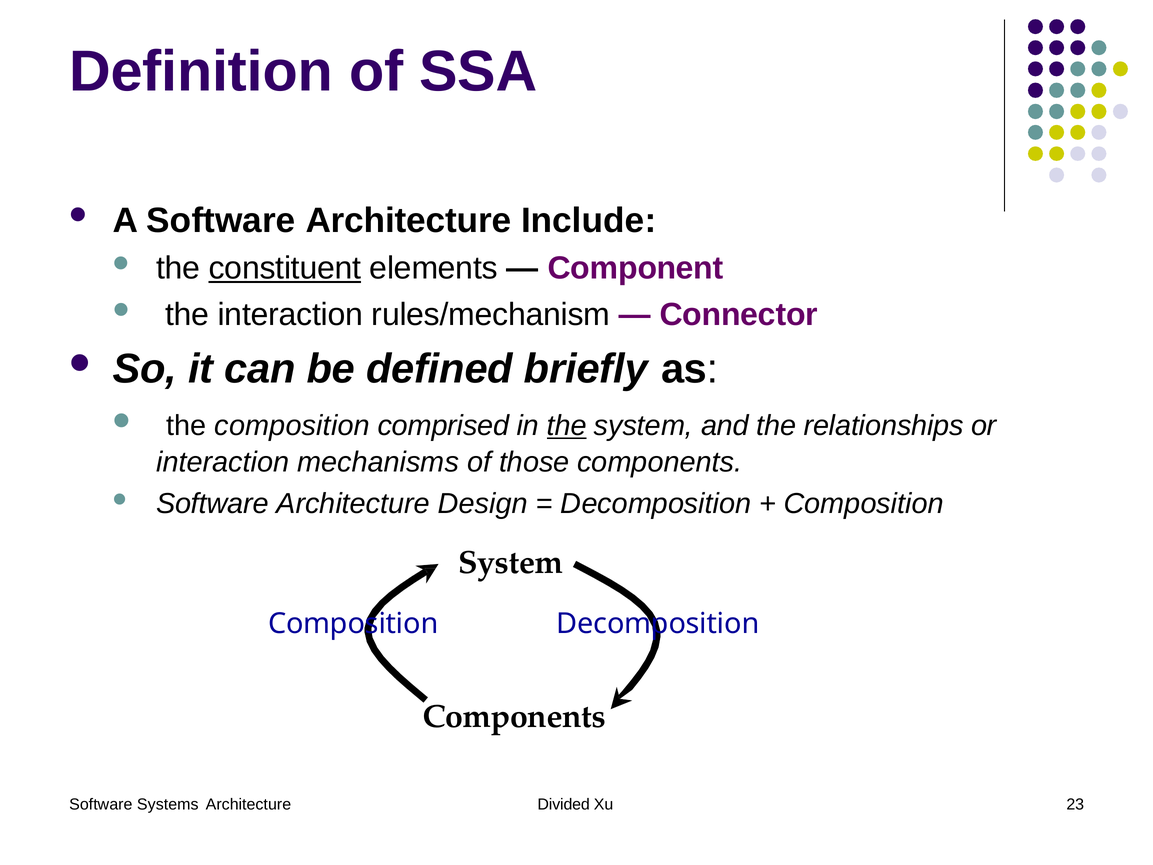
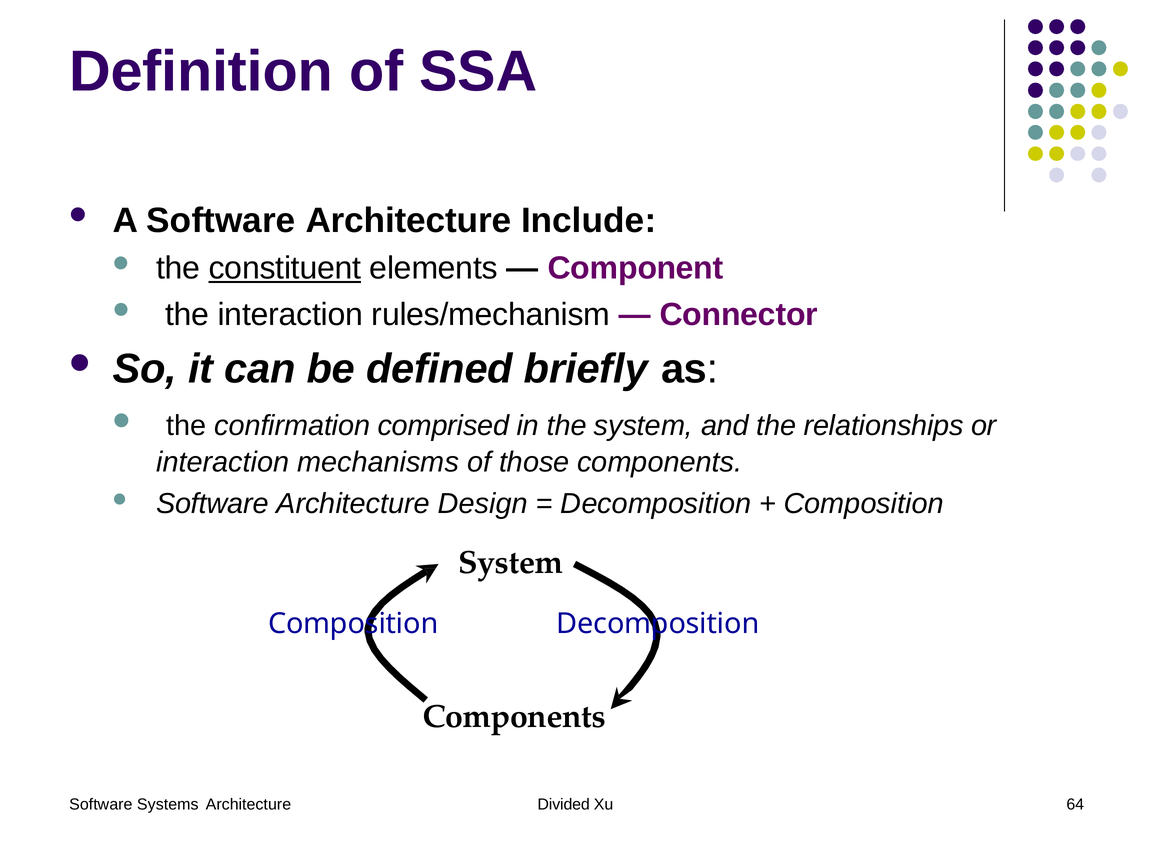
the composition: composition -> confirmation (292, 426)
the underline: present -> none (567, 426)
23: 23 -> 64 (1075, 804)
